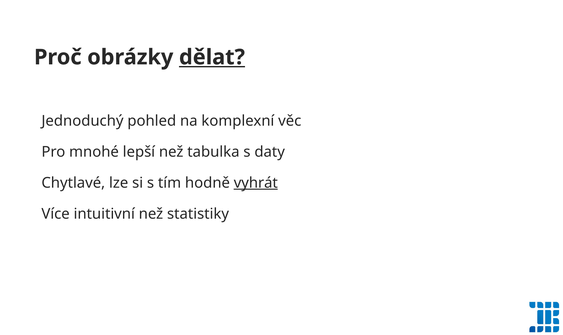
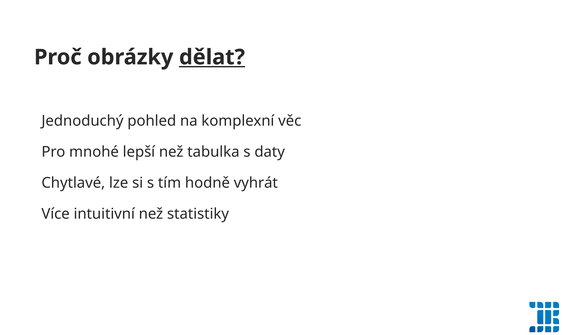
vyhrát underline: present -> none (256, 183)
